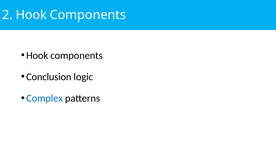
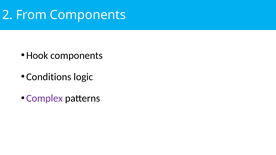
2 Hook: Hook -> From (31, 15)
Conclusion: Conclusion -> Conditions (49, 77)
Complex colour: blue -> purple (44, 99)
